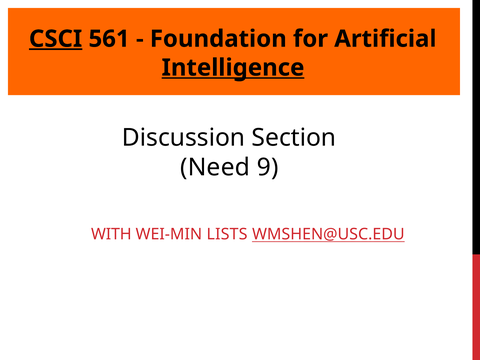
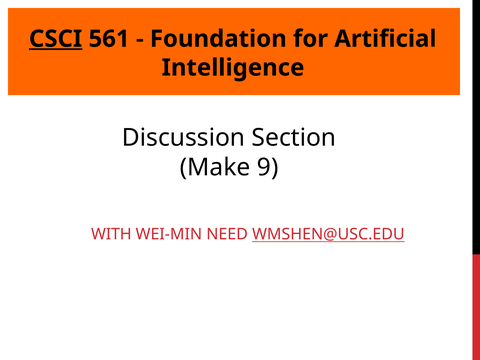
Intelligence underline: present -> none (233, 68)
Need: Need -> Make (215, 167)
LISTS: LISTS -> NEED (227, 234)
